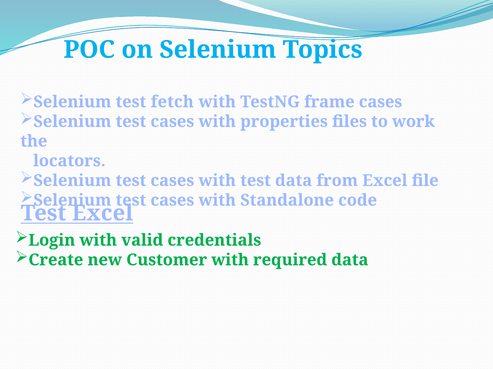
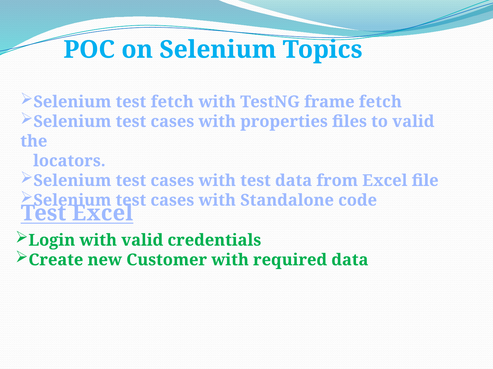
frame cases: cases -> fetch (380, 102)
to work: work -> valid (413, 122)
